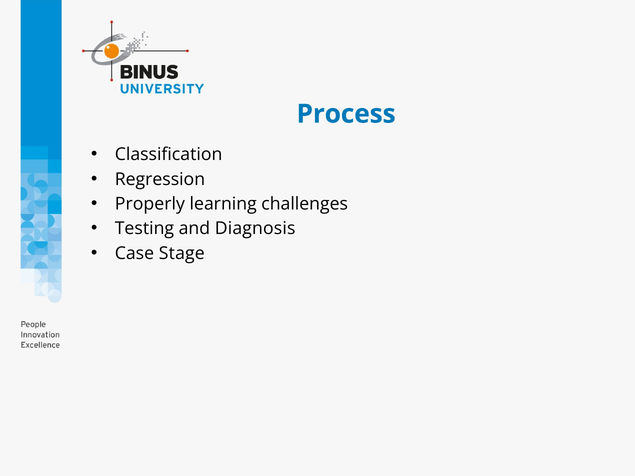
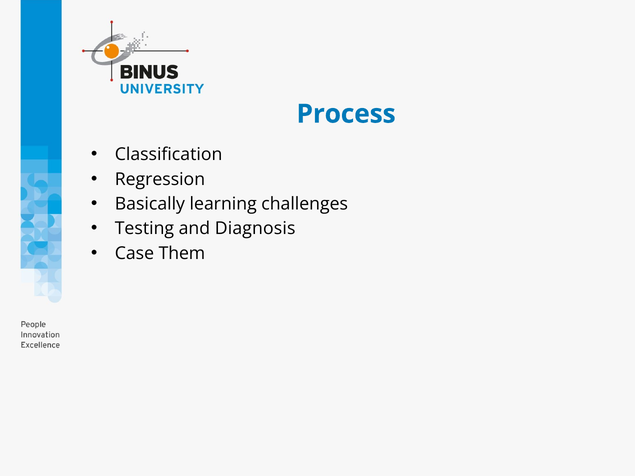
Properly: Properly -> Basically (150, 204)
Stage: Stage -> Them (182, 253)
